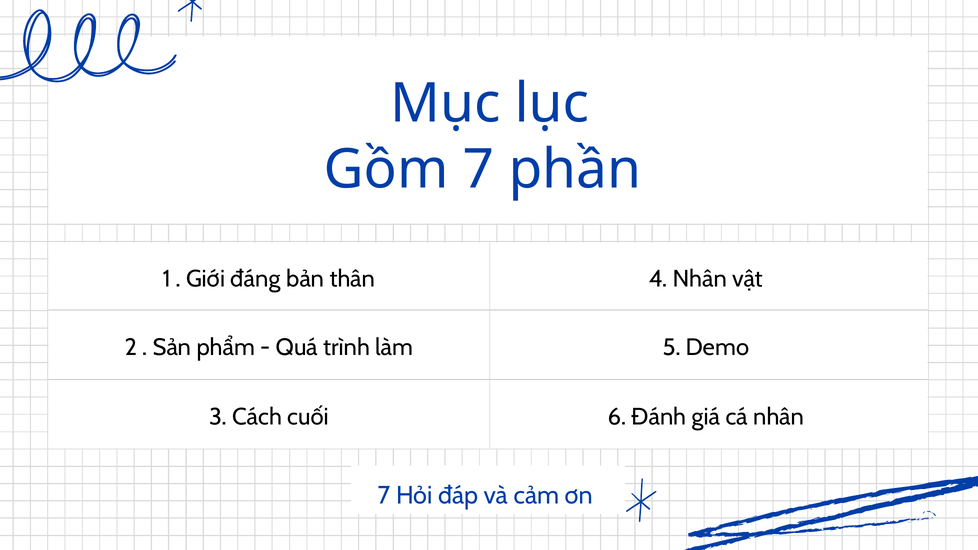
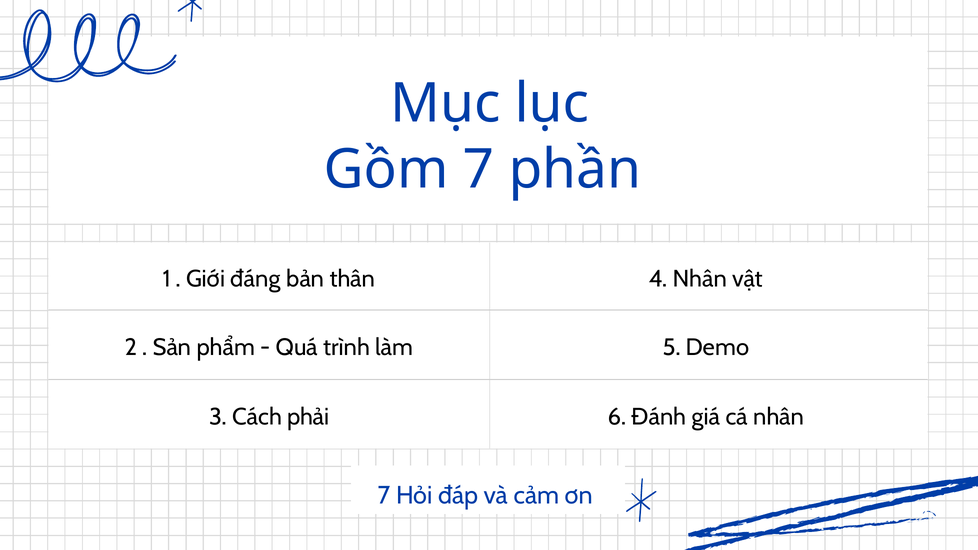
cuối: cuối -> phải (308, 417)
